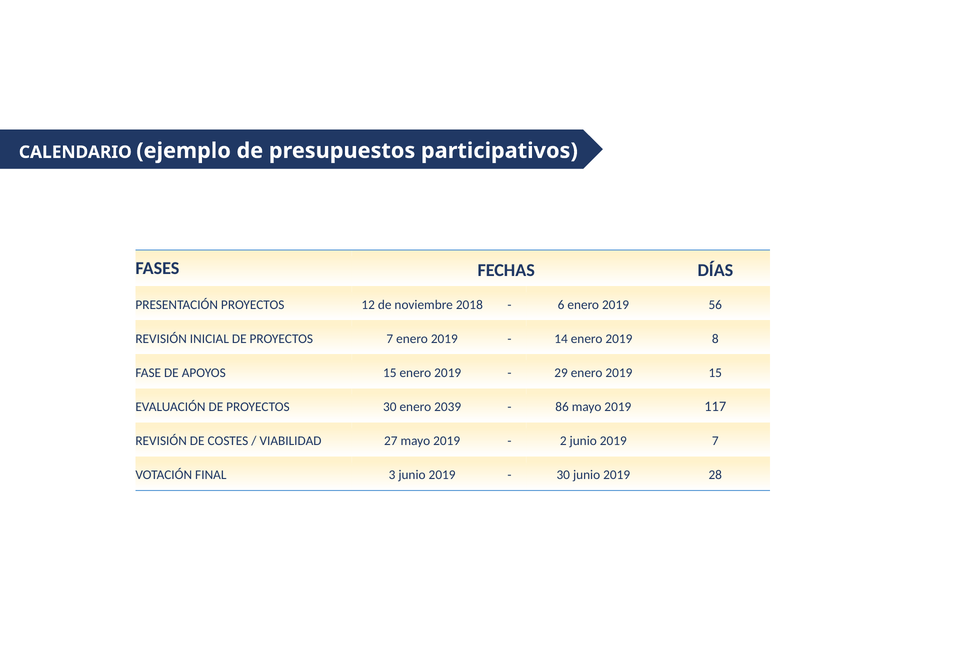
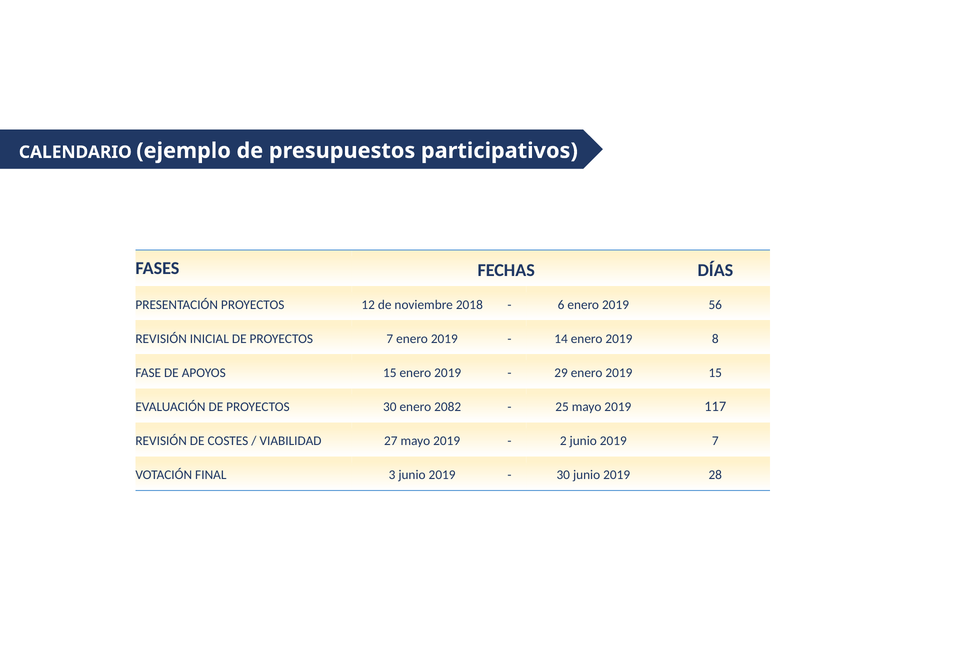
2039: 2039 -> 2082 (448, 407)
86: 86 -> 25 (562, 407)
